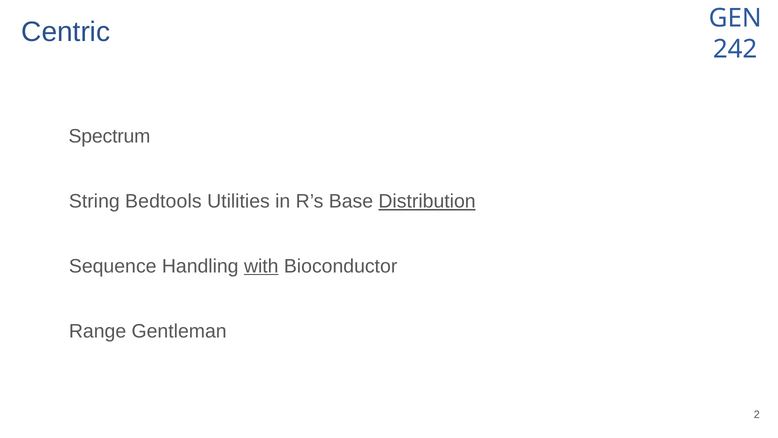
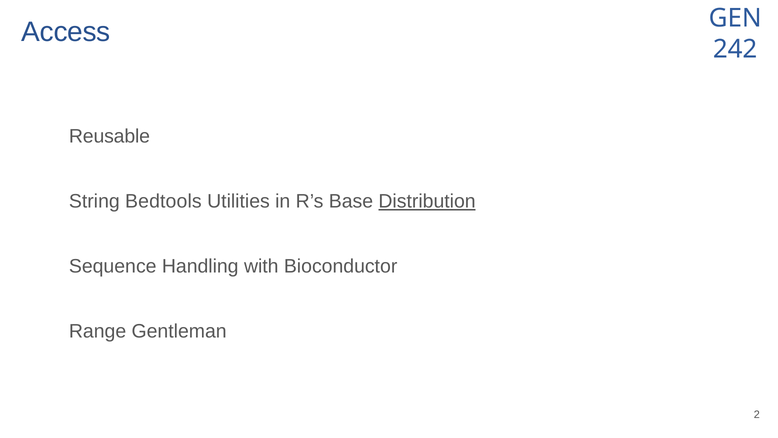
Centric: Centric -> Access (66, 32)
Spectrum: Spectrum -> Reusable (109, 136)
with underline: present -> none (261, 266)
